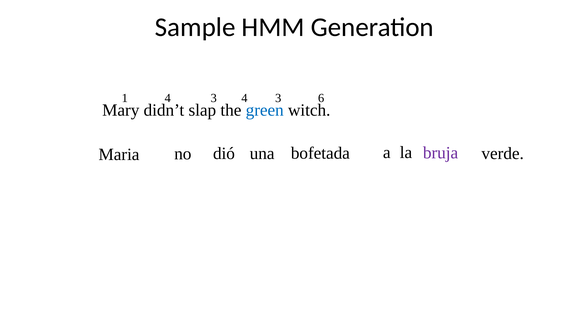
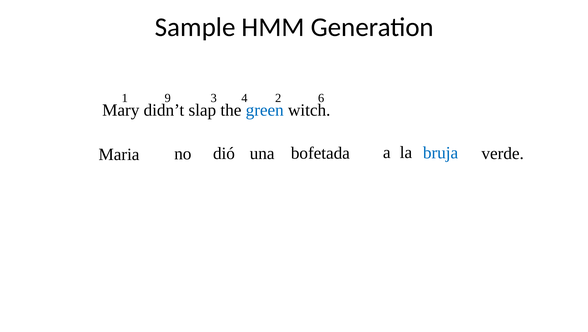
1 4: 4 -> 9 (168, 98)
3 4 3: 3 -> 2 (278, 98)
bruja colour: purple -> blue (441, 153)
